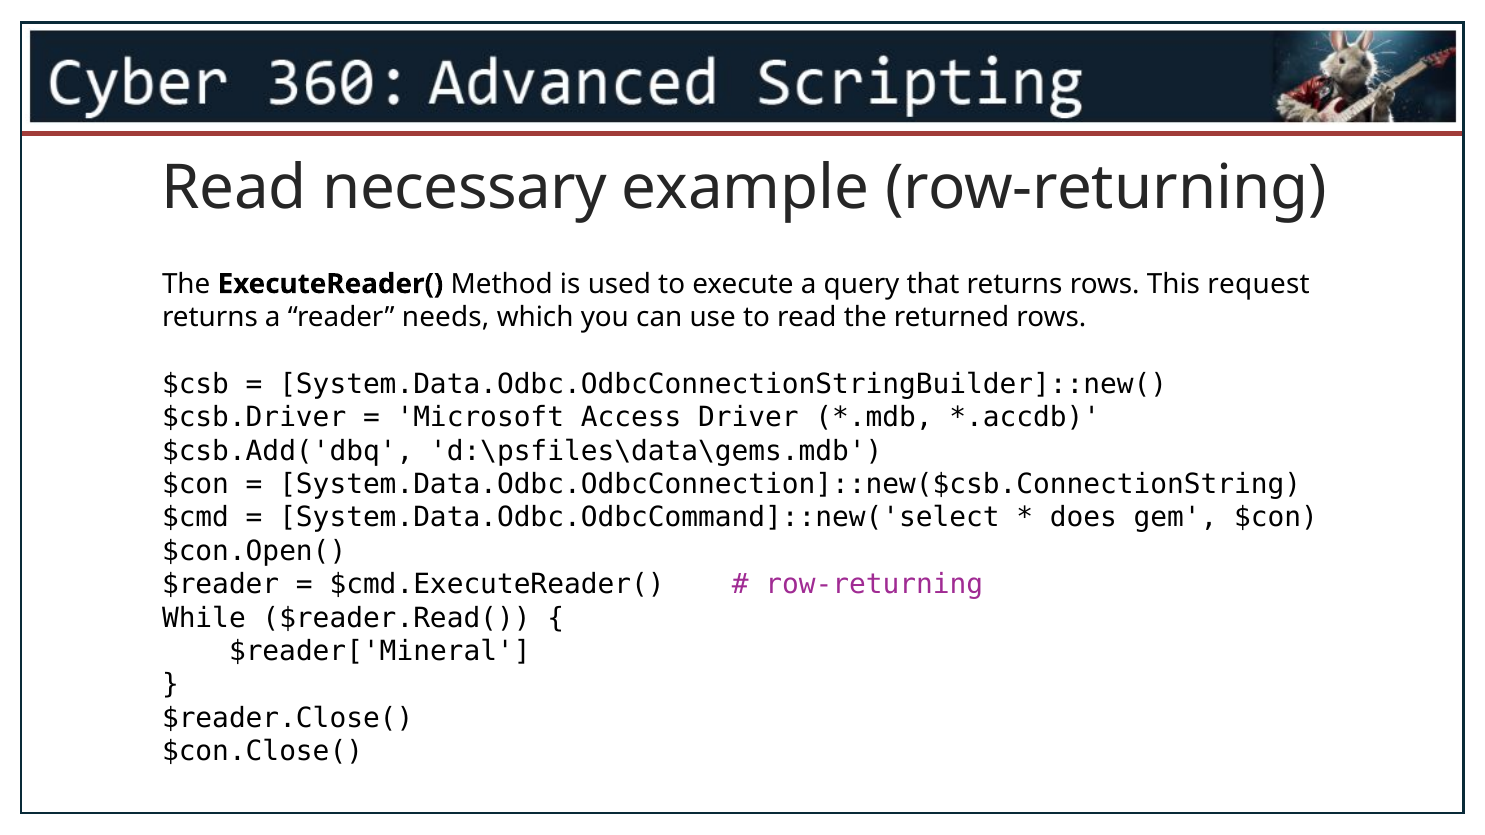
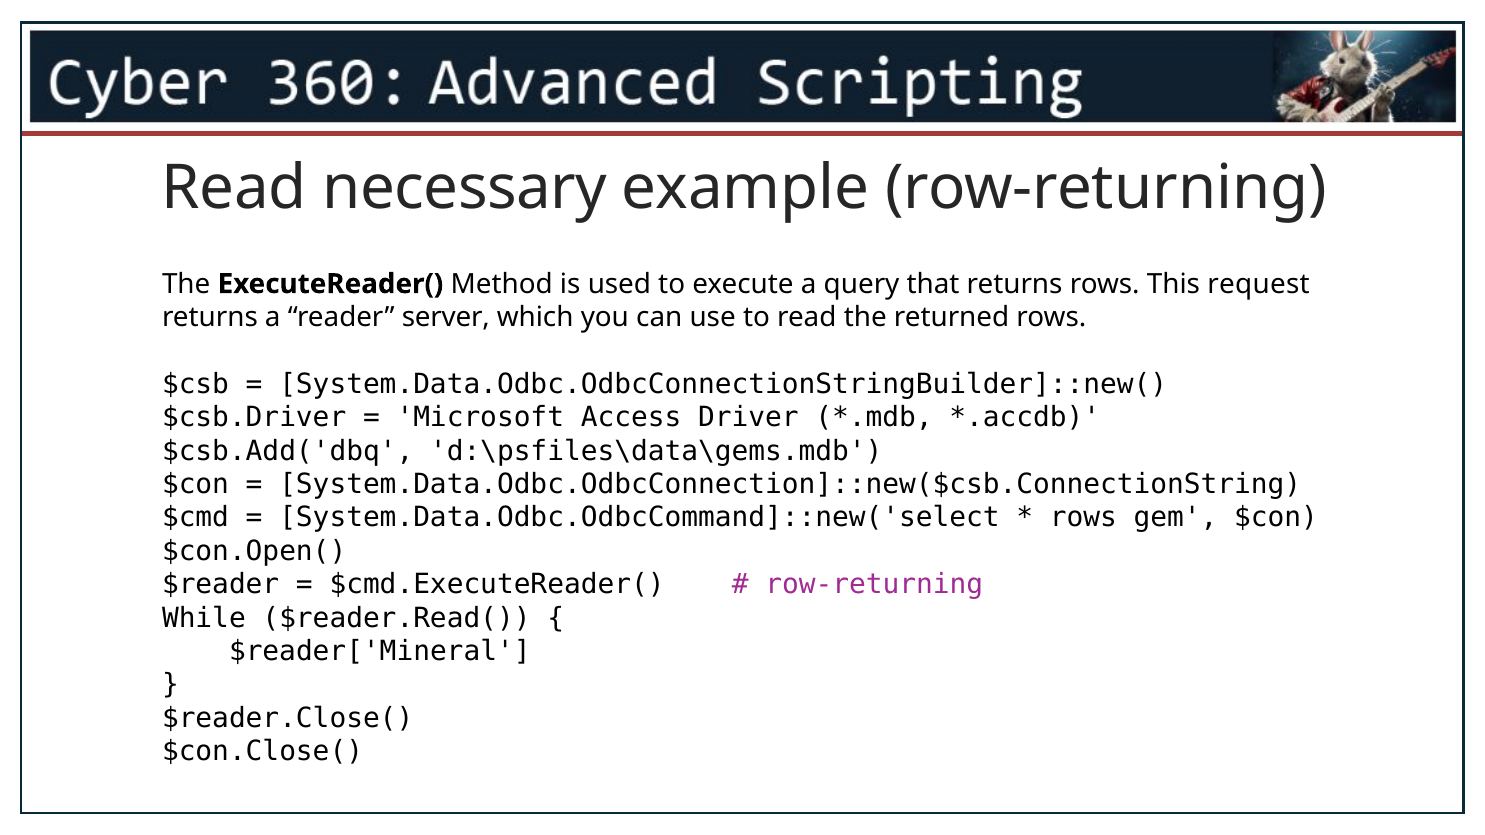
needs: needs -> server (446, 317)
does: does -> rows (1083, 518)
